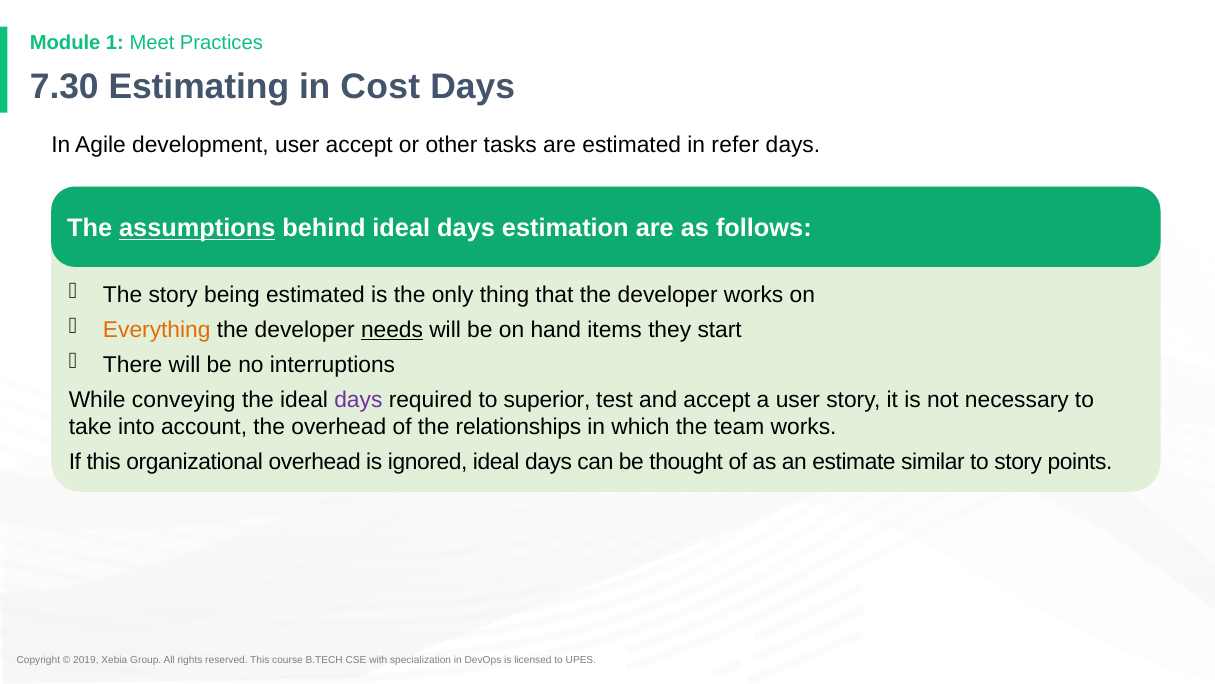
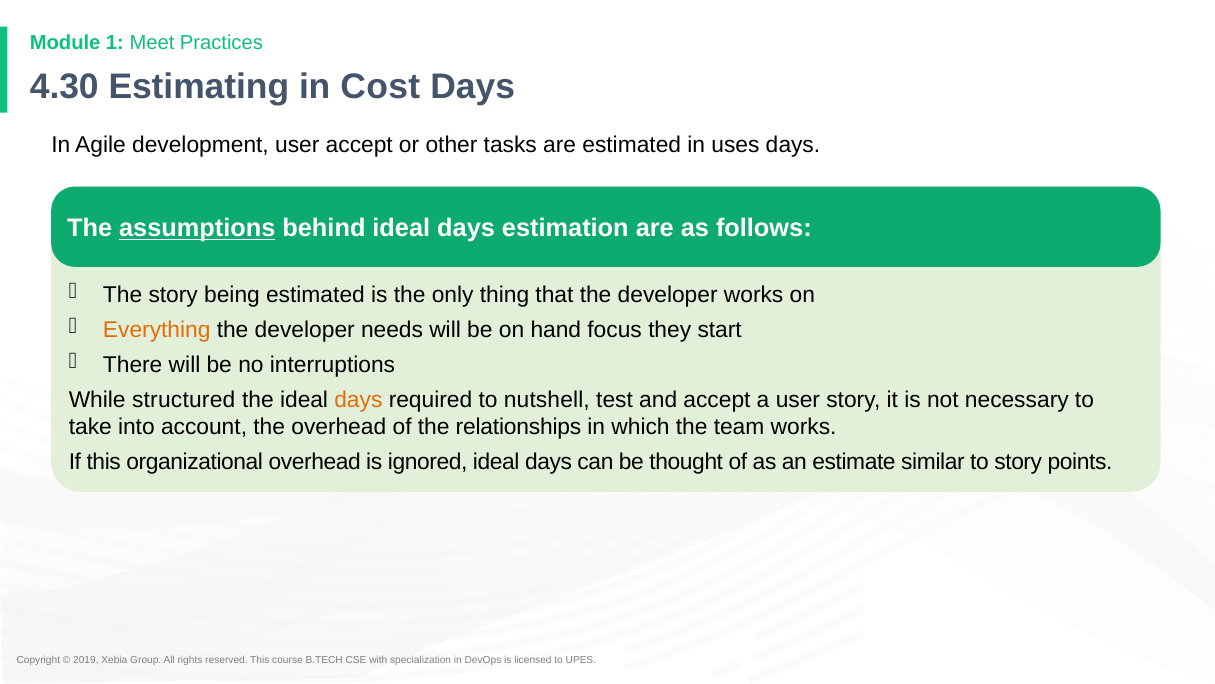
7.30: 7.30 -> 4.30 (64, 87)
refer: refer -> uses (735, 145)
needs underline: present -> none (392, 329)
items: items -> focus (615, 329)
conveying: conveying -> structured (184, 399)
days colour: purple -> orange (358, 399)
superior: superior -> nutshell (547, 399)
